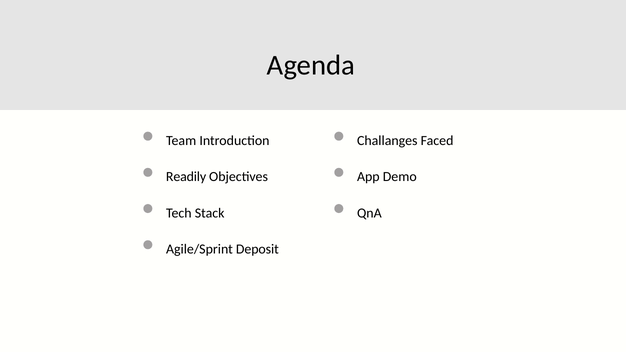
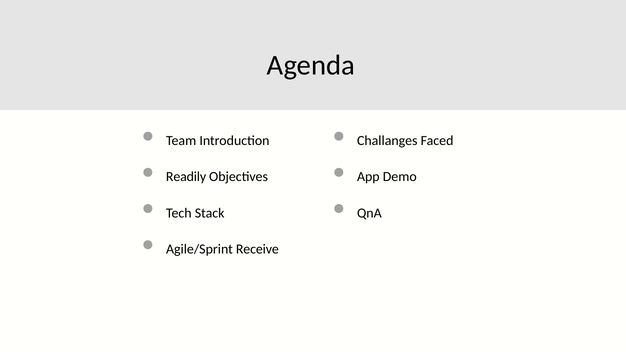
Deposit: Deposit -> Receive (257, 249)
